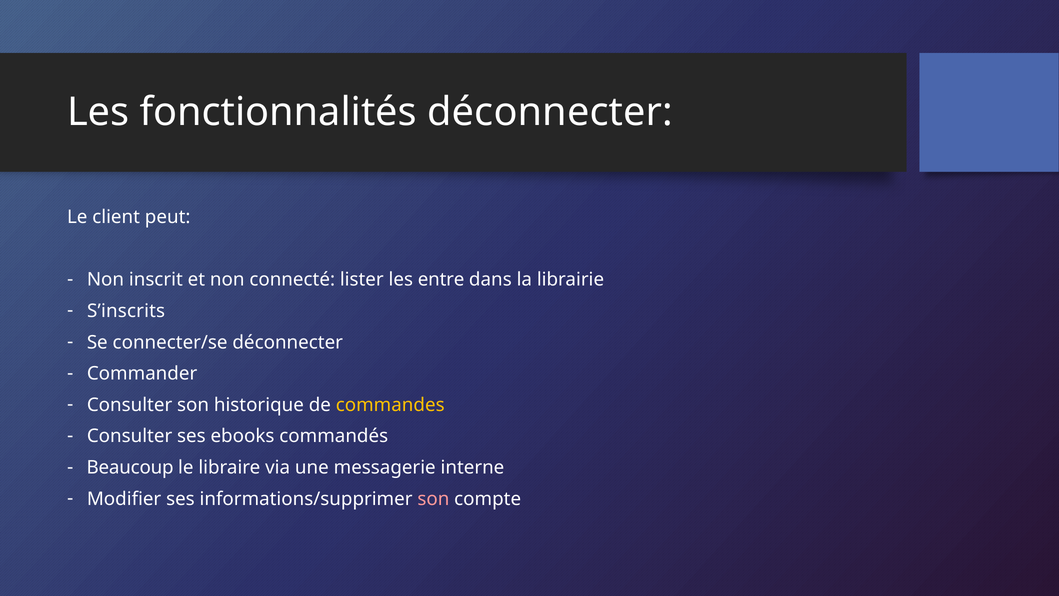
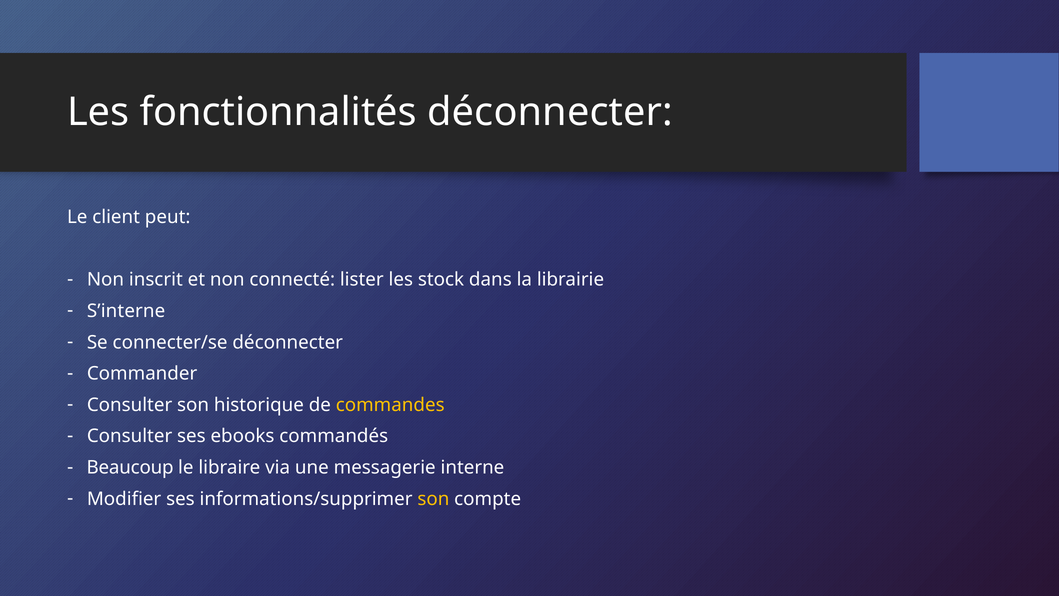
entre: entre -> stock (441, 280)
S’inscrits: S’inscrits -> S’interne (126, 311)
son colour: pink -> yellow (433, 499)
